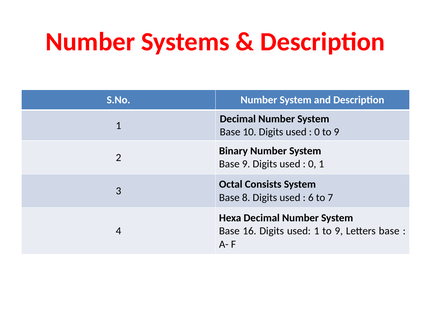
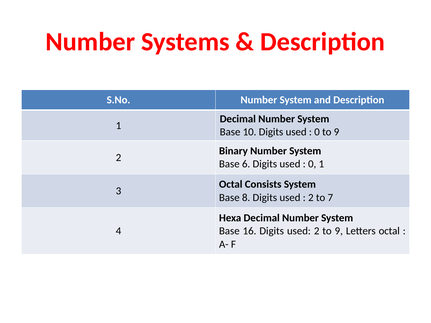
Base 9: 9 -> 6 (246, 164)
6: 6 -> 2 (311, 198)
used 1: 1 -> 2 (317, 231)
Letters base: base -> octal (389, 231)
